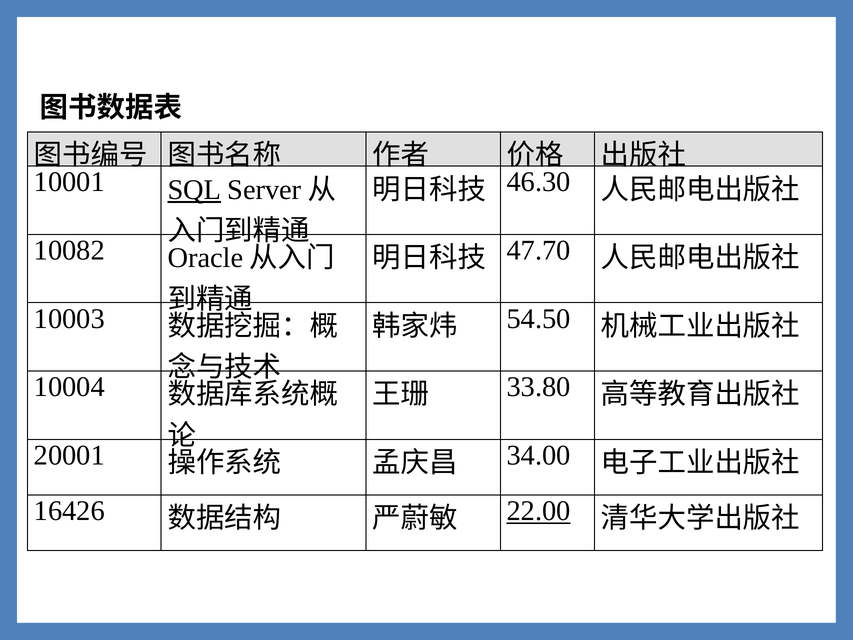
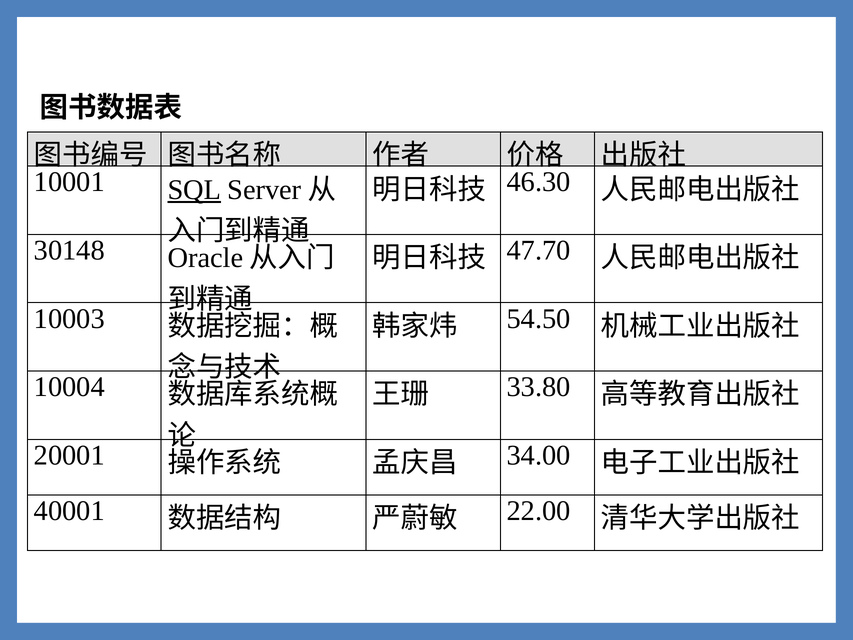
10082: 10082 -> 30148 (69, 250)
16426: 16426 -> 40001 (69, 511)
22.00 underline: present -> none (539, 511)
